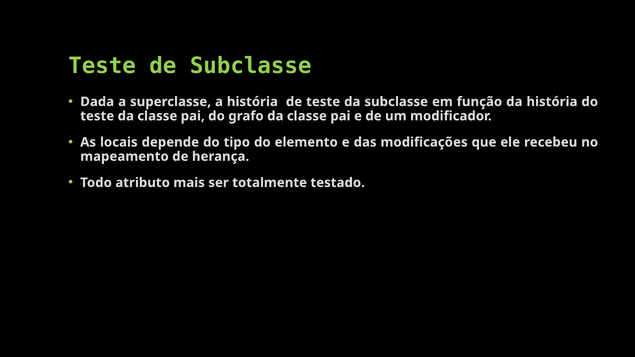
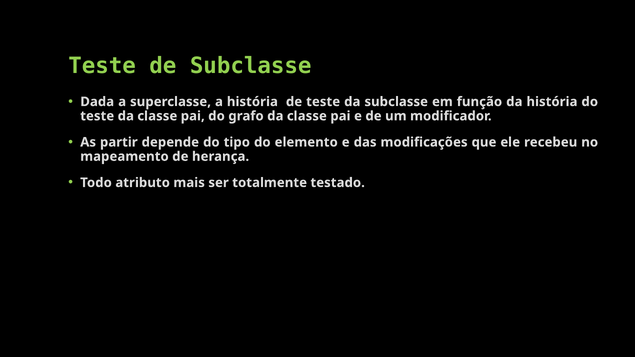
locais: locais -> partir (119, 142)
